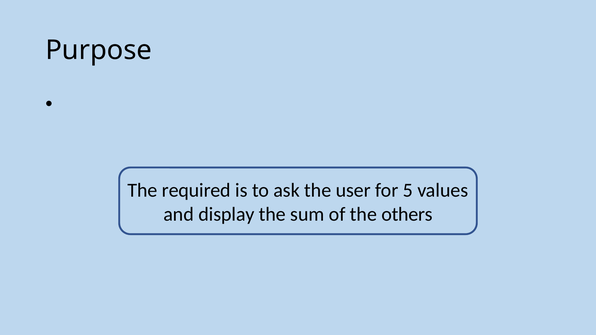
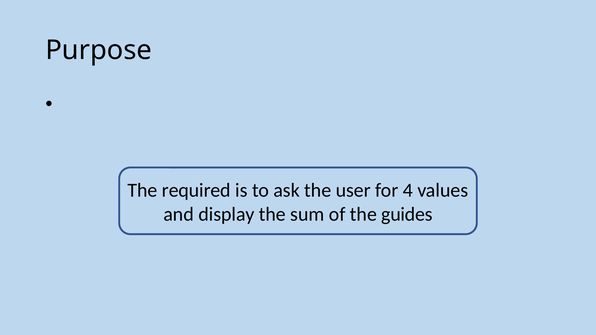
5: 5 -> 4 (408, 190)
others: others -> guides (407, 214)
